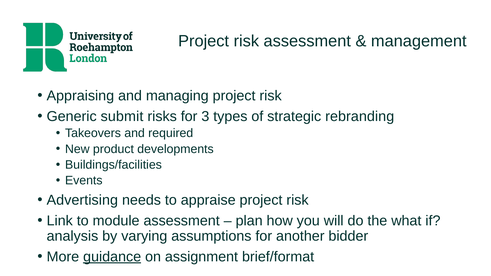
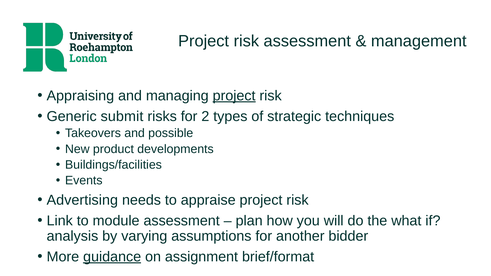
project underline: none -> present (234, 96)
3: 3 -> 2 (205, 116)
rebranding: rebranding -> techniques (360, 116)
required: required -> possible (171, 133)
